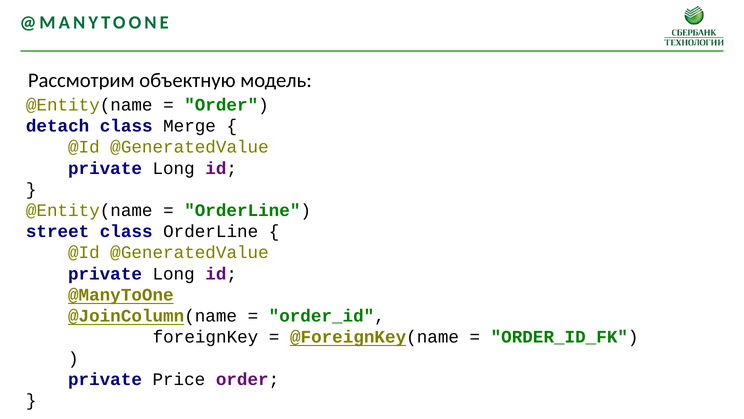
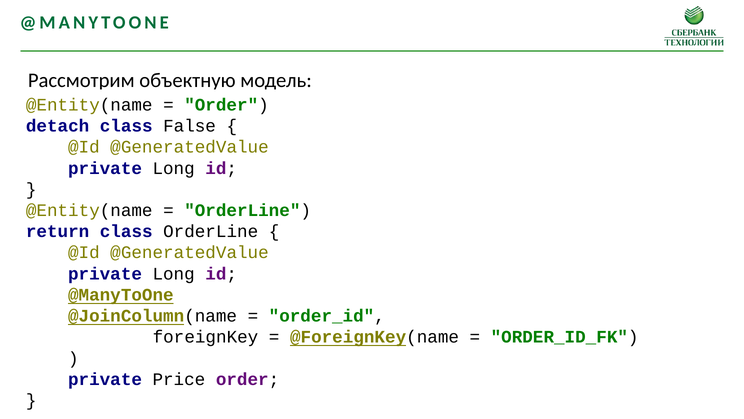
Merge: Merge -> False (190, 126)
street: street -> return (58, 231)
